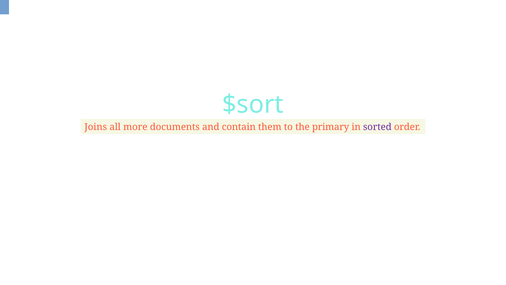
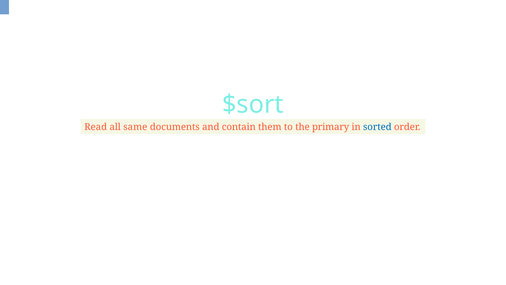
Joins: Joins -> Read (96, 127)
more: more -> same (135, 127)
sorted colour: purple -> blue (377, 127)
